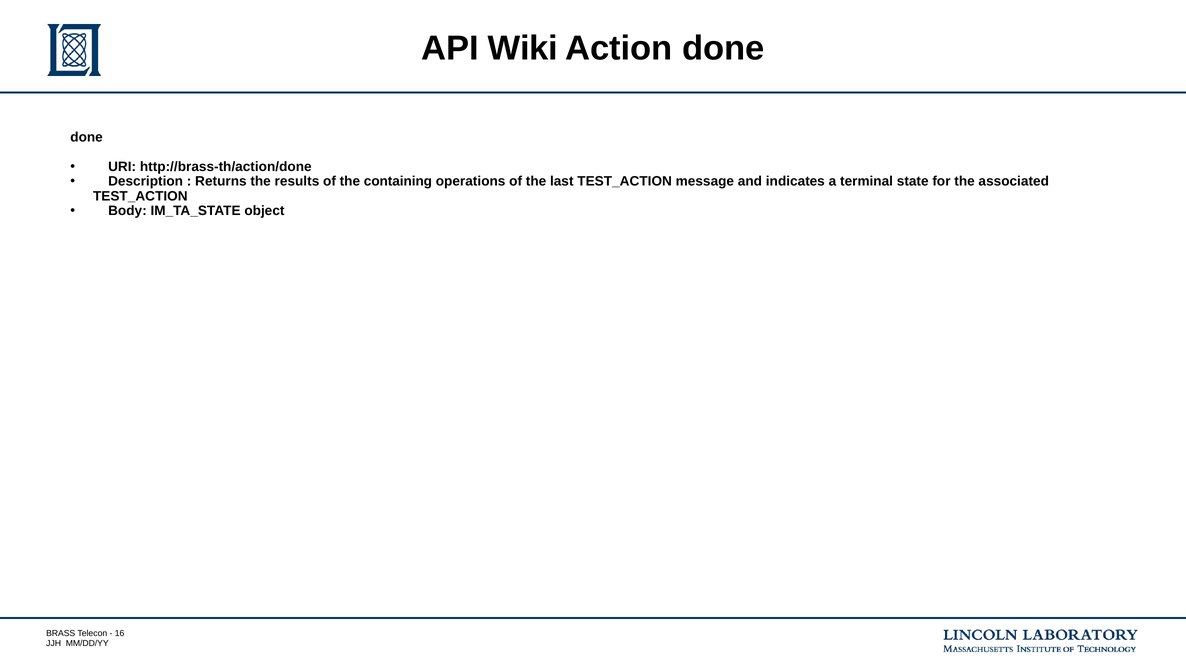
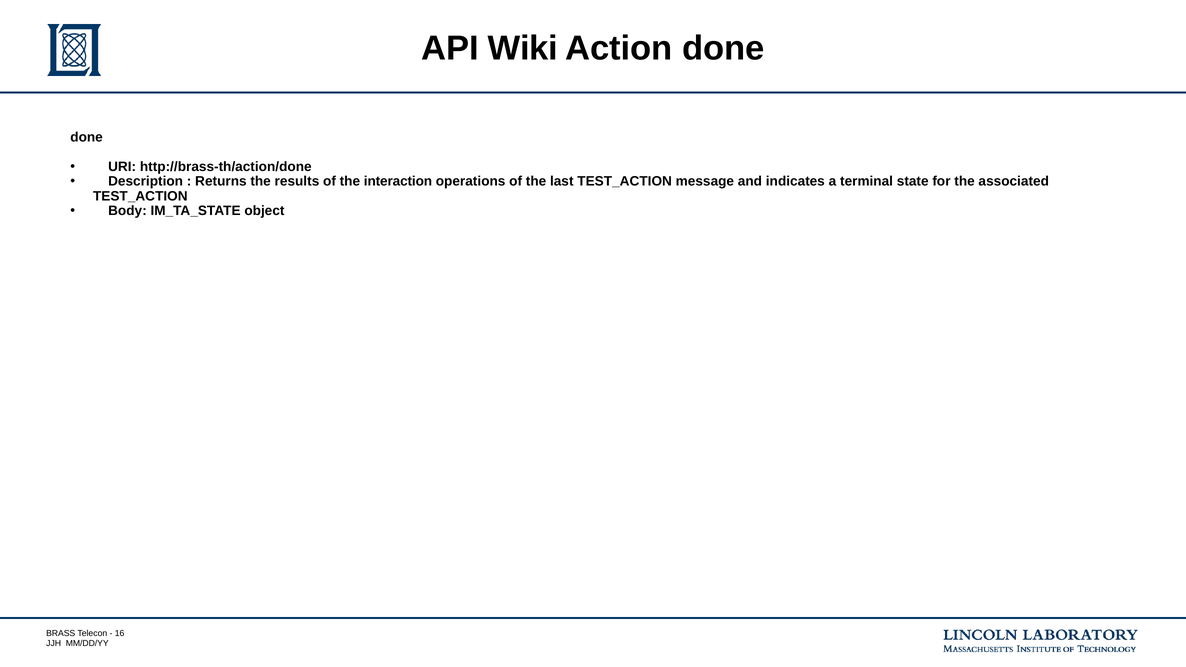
containing: containing -> interaction (398, 182)
